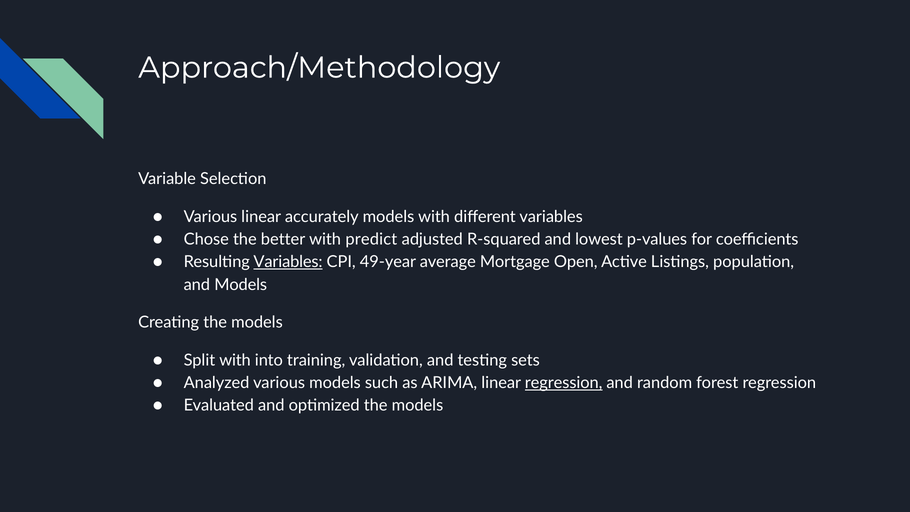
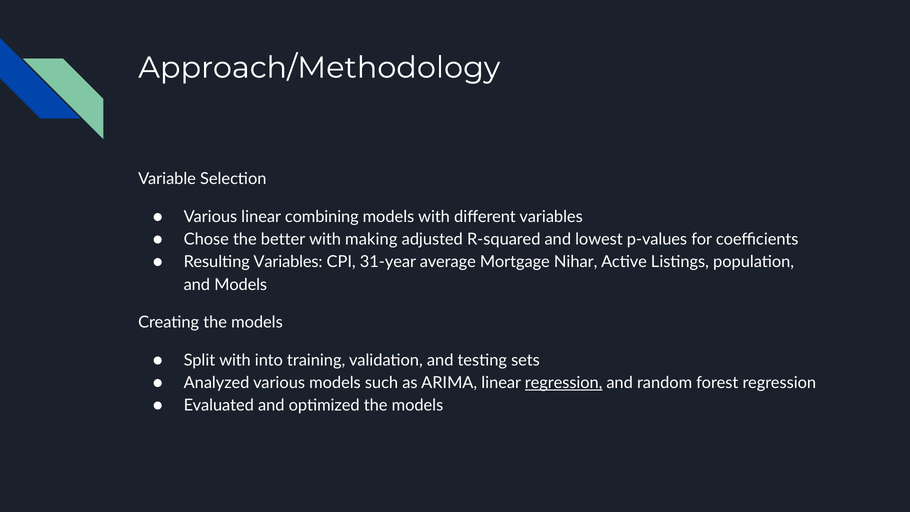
accurately: accurately -> combining (322, 217)
predict: predict -> making (371, 239)
Variables underline: present -> none (288, 262)
49-year: 49-year -> 31-year (388, 262)
Open: Open -> Nihar (576, 262)
